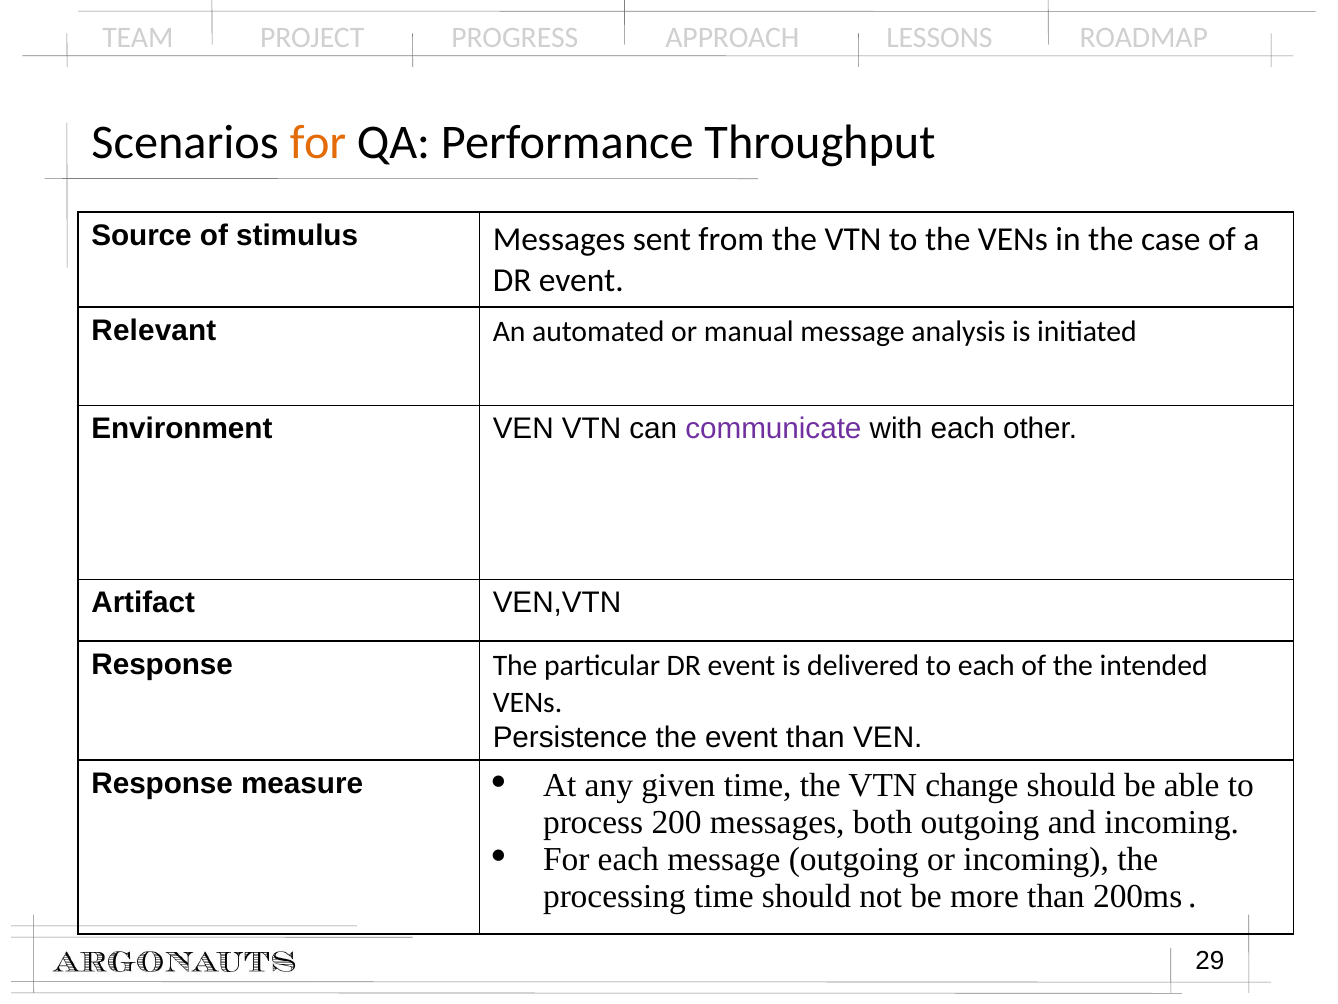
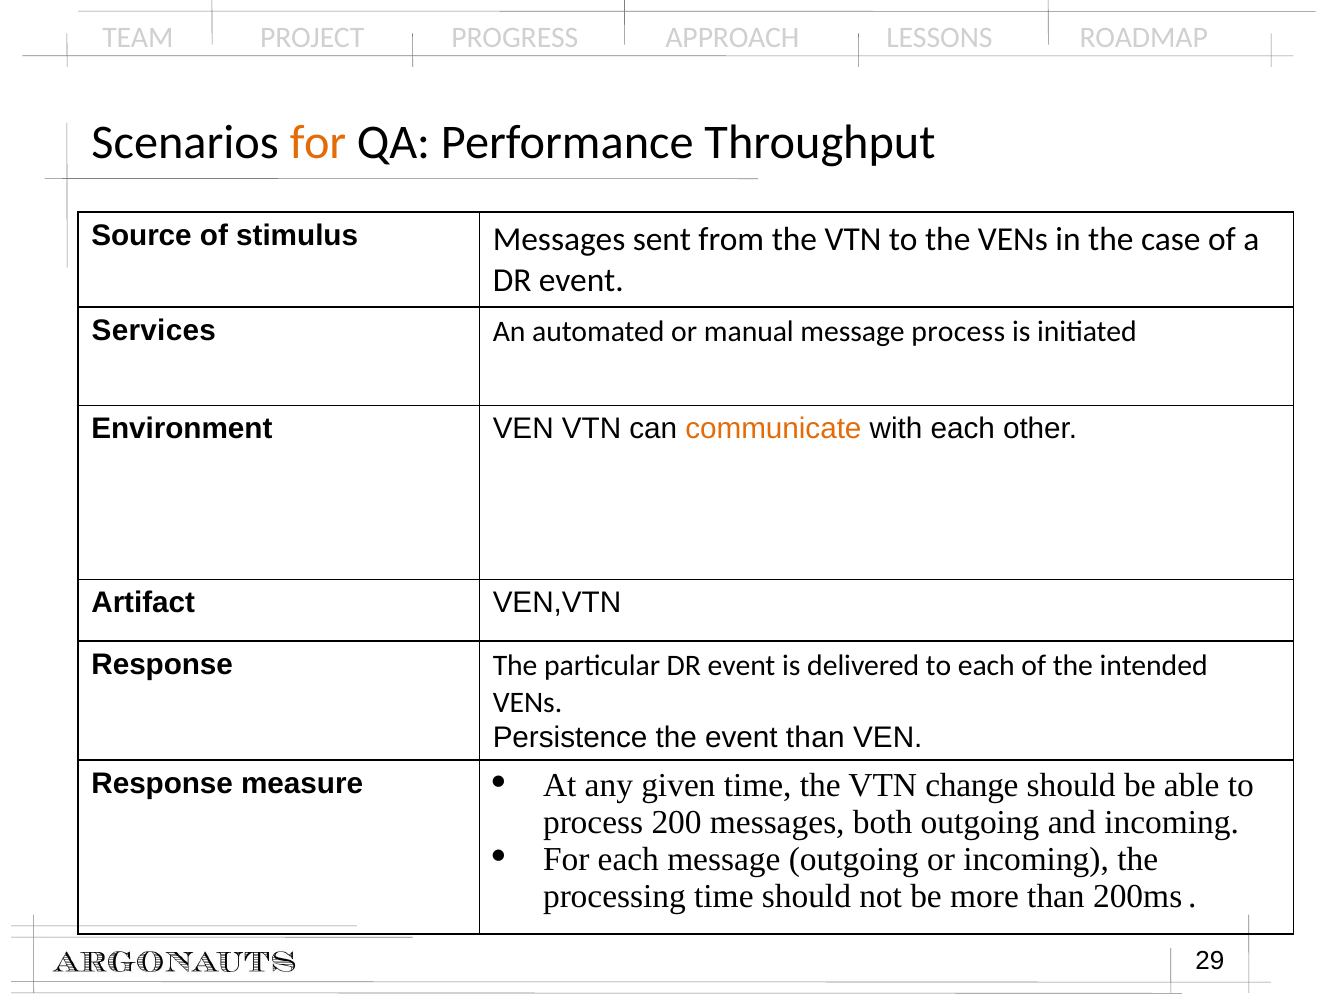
Relevant: Relevant -> Services (154, 330)
message analysis: analysis -> process (958, 332)
communicate colour: purple -> orange (773, 429)
